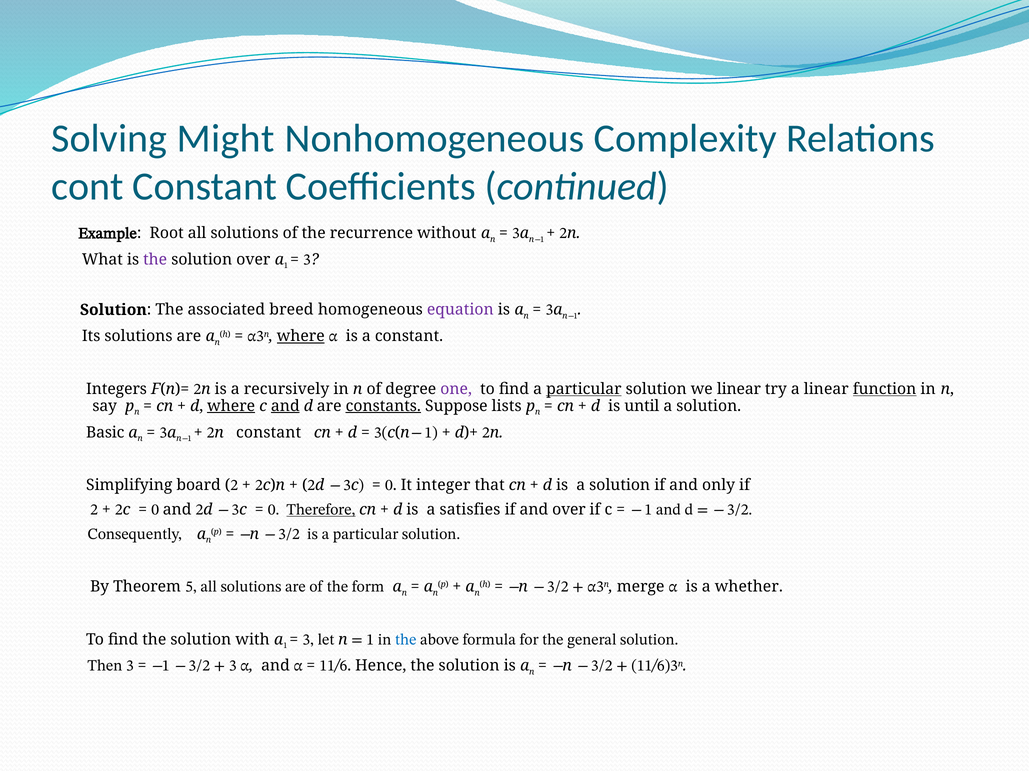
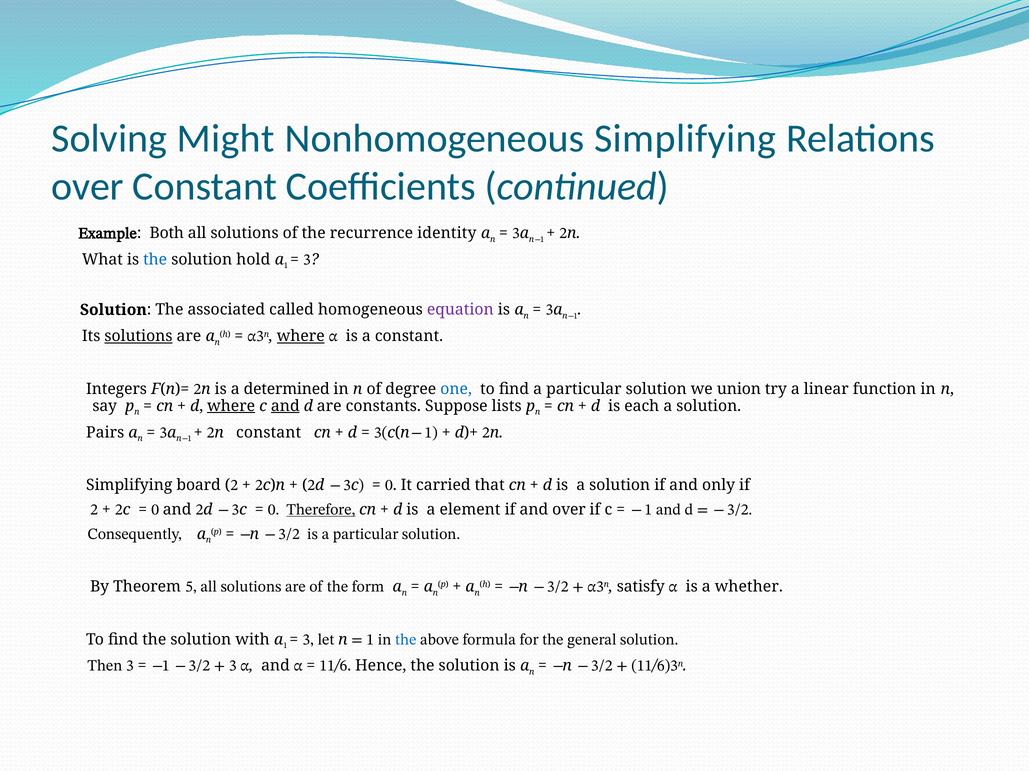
Nonhomogeneous Complexity: Complexity -> Simplifying (685, 139)
cont: cont -> over (88, 187)
Root: Root -> Both (167, 233)
without: without -> identity (447, 233)
the colour: purple -> blue (155, 260)
solution over: over -> hold (253, 260)
breed: breed -> called (291, 310)
solutions underline: none -> present (138, 337)
recursively: recursively -> determined (287, 389)
one colour: purple -> blue (456, 389)
particular underline: present -> none (584, 389)
we linear: linear -> union (739, 389)
function underline: present -> none (885, 389)
constants underline: present -> none (383, 406)
until: until -> each (642, 406)
Basic: Basic -> Pairs (105, 433)
integer: integer -> carried (443, 486)
satisfies: satisfies -> element (470, 510)
merge: merge -> satisfy (641, 587)
